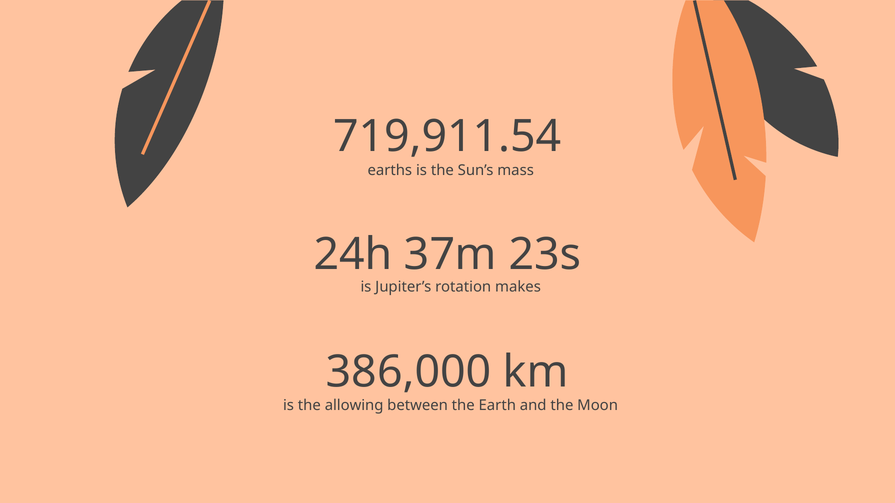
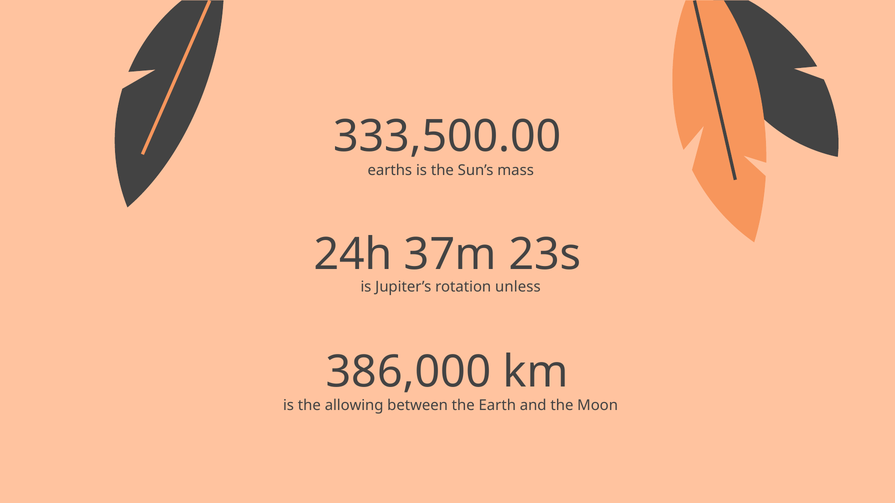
719,911.54: 719,911.54 -> 333,500.00 (447, 137)
makes: makes -> unless (518, 287)
